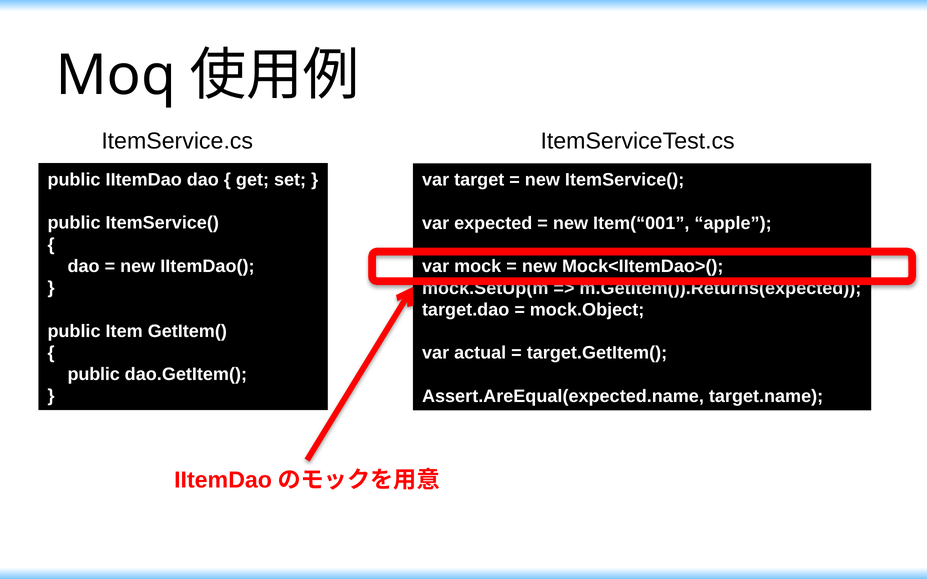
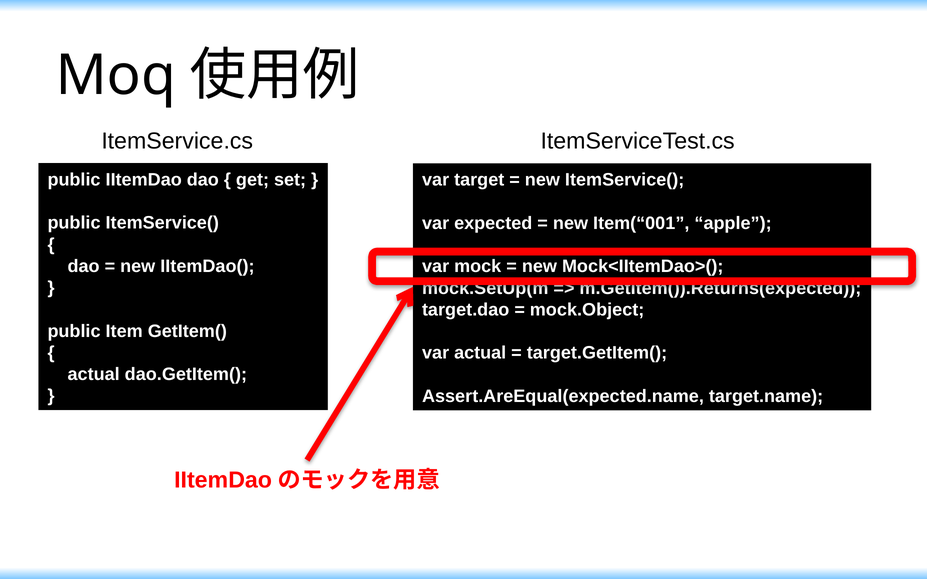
public: public -> actual (94, 375)
